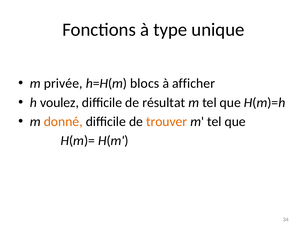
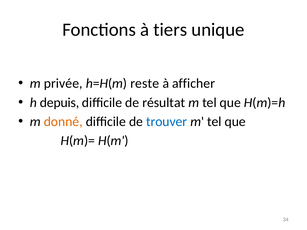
type: type -> tiers (170, 30)
blocs: blocs -> reste (145, 84)
voulez: voulez -> depuis (60, 103)
trouver colour: orange -> blue (167, 122)
